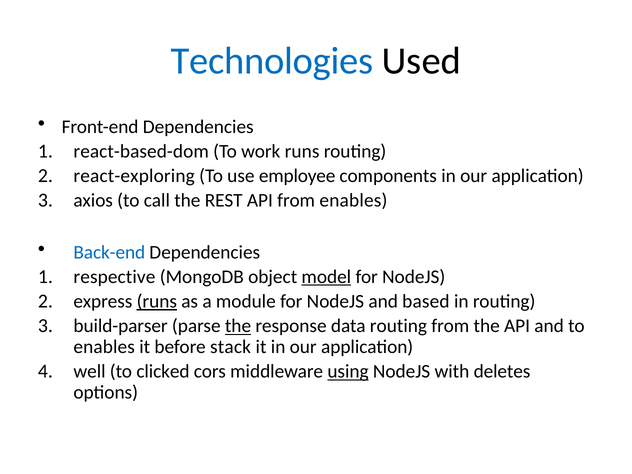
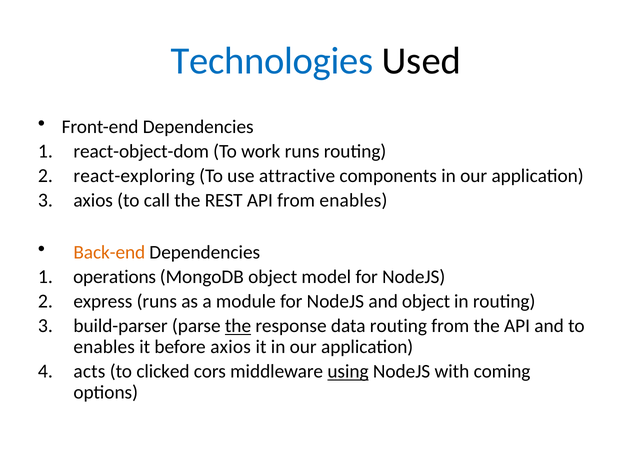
react-based-dom: react-based-dom -> react-object-dom (141, 151)
employee: employee -> attractive (297, 176)
Back-end colour: blue -> orange (109, 252)
respective: respective -> operations (115, 277)
model underline: present -> none (326, 277)
runs underline: present -> none (157, 301)
and based: based -> object (426, 301)
before stack: stack -> axios (231, 347)
well: well -> acts (89, 372)
deletes: deletes -> coming (502, 372)
